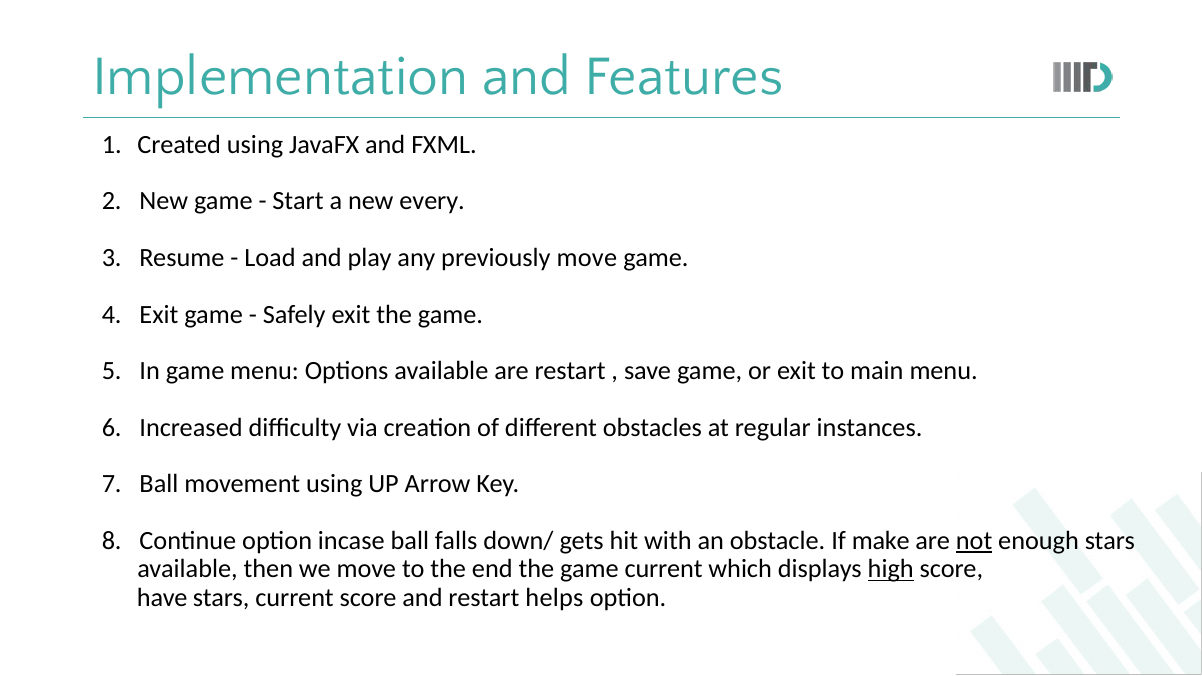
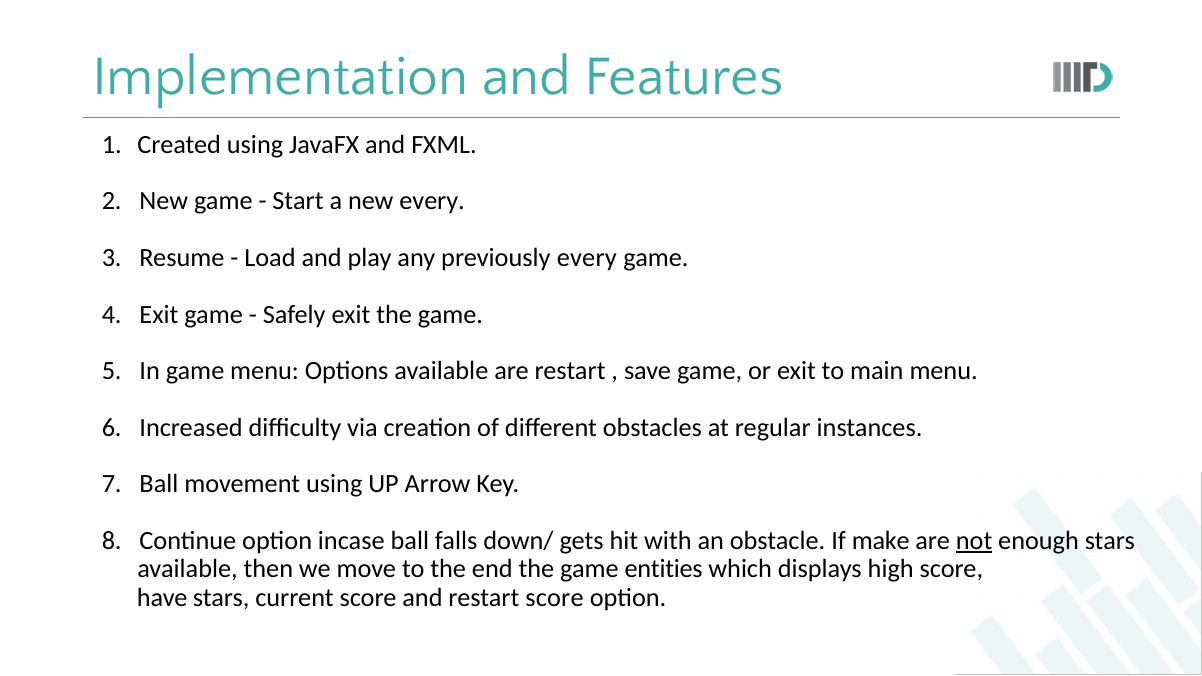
previously move: move -> every (587, 258)
game current: current -> entities (664, 569)
high underline: present -> none (891, 569)
restart helps: helps -> score (555, 598)
